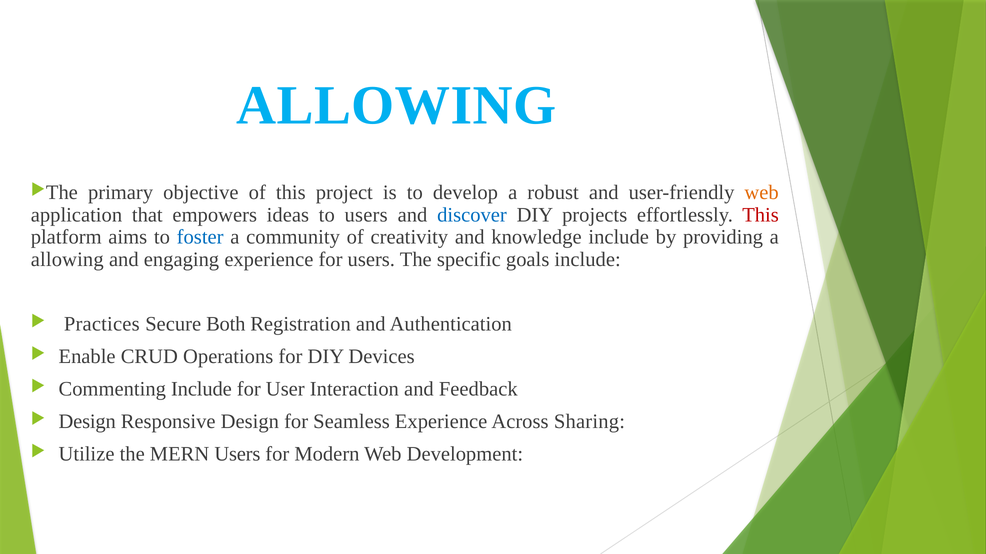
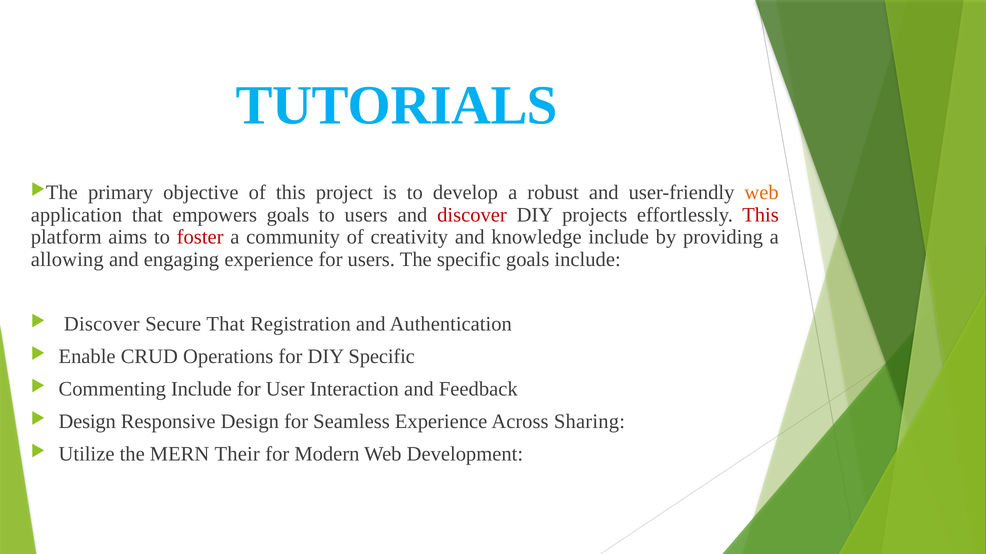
ALLOWING: ALLOWING -> TUTORIALS (397, 106)
empowers ideas: ideas -> goals (288, 215)
discover colour: blue -> red (472, 215)
foster colour: blue -> red (200, 237)
Practices: Practices -> Discover (102, 325)
Secure Both: Both -> That (226, 325)
DIY Devices: Devices -> Specific (382, 357)
MERN Users: Users -> Their (237, 454)
